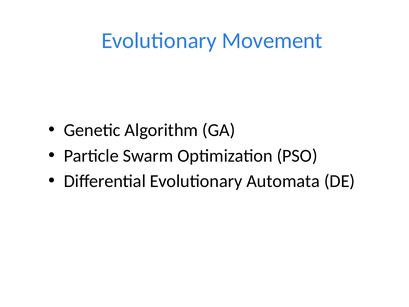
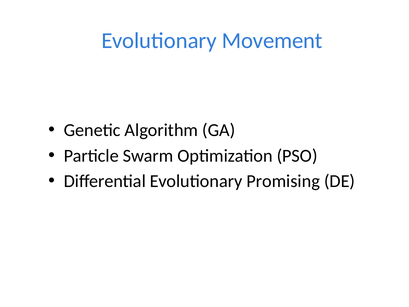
Automata: Automata -> Promising (283, 181)
